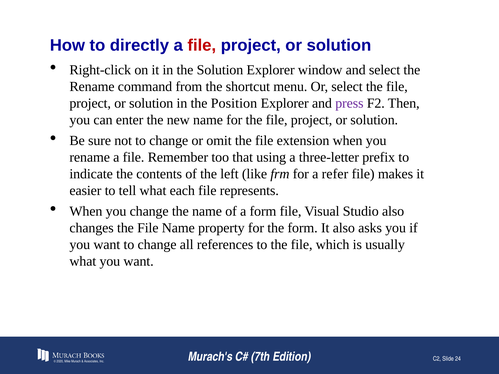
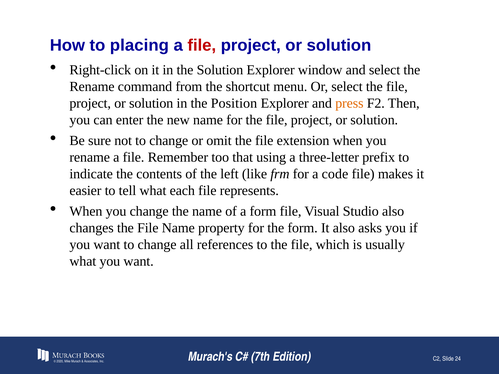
directly: directly -> placing (139, 45)
press colour: purple -> orange (349, 103)
refer: refer -> code (335, 174)
